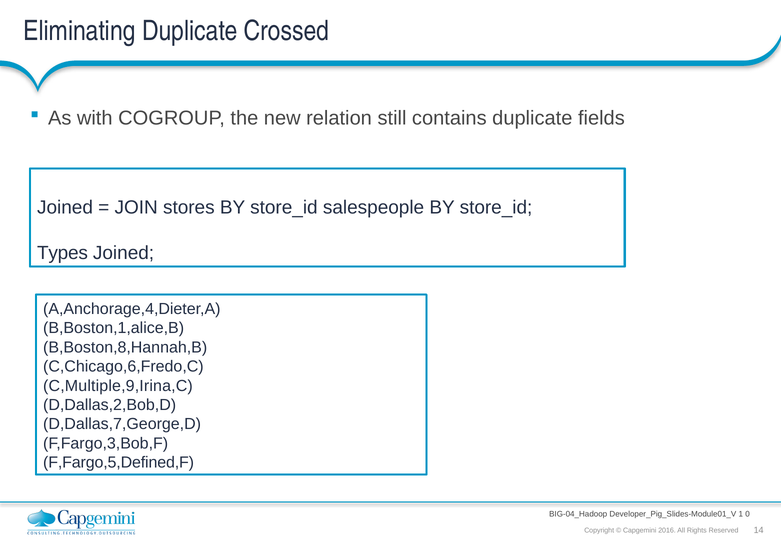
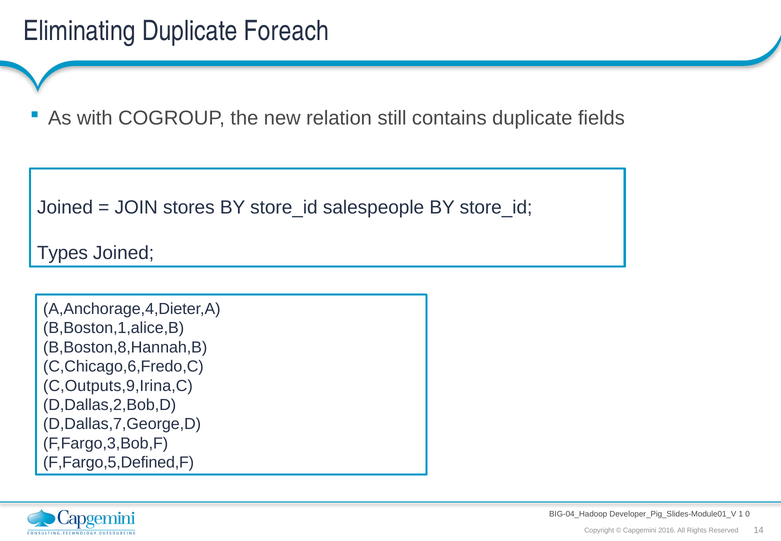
Crossed: Crossed -> Foreach (286, 31)
C,Multiple,9,Irina,C: C,Multiple,9,Irina,C -> C,Outputs,9,Irina,C (118, 386)
